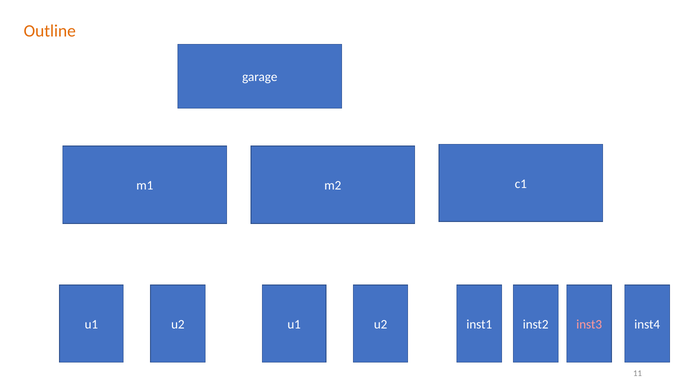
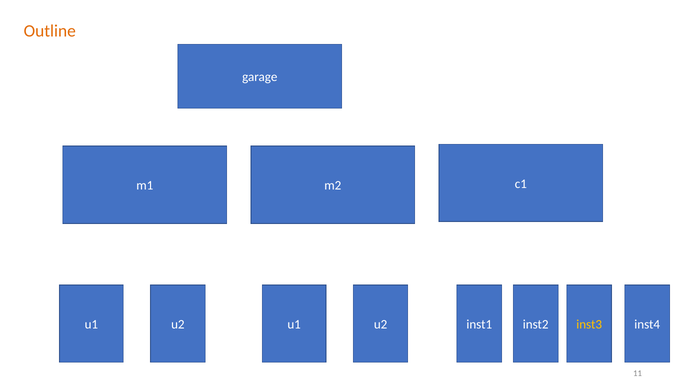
inst3 colour: pink -> yellow (589, 325)
